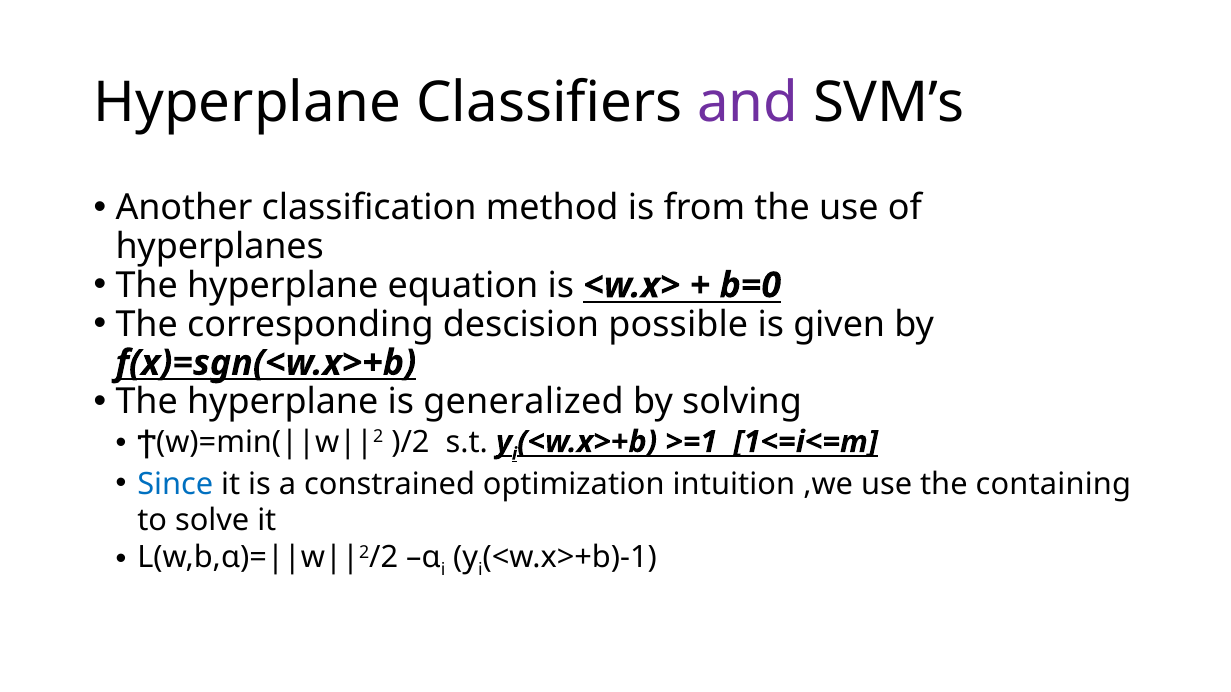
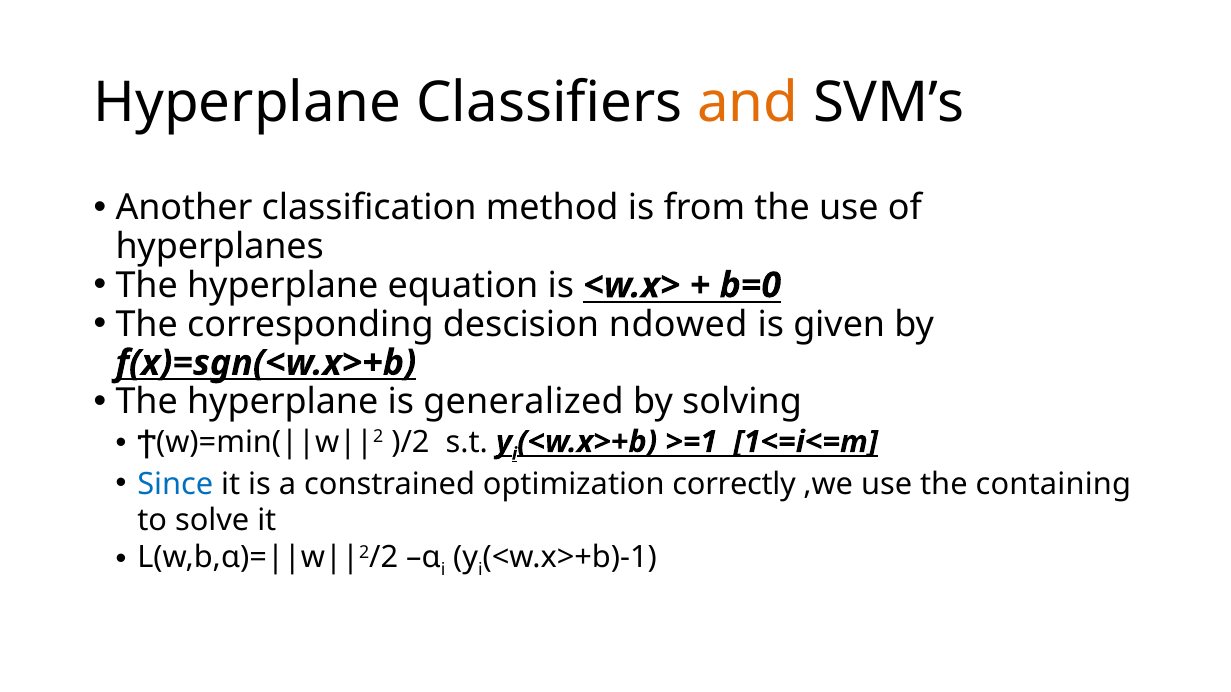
and colour: purple -> orange (748, 103)
possible: possible -> ndowed (678, 324)
intuition: intuition -> correctly (734, 484)
